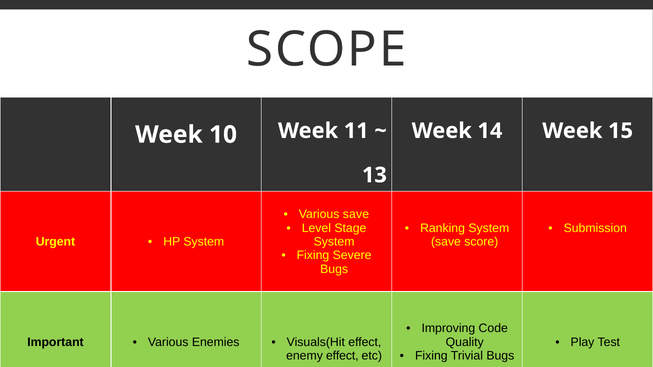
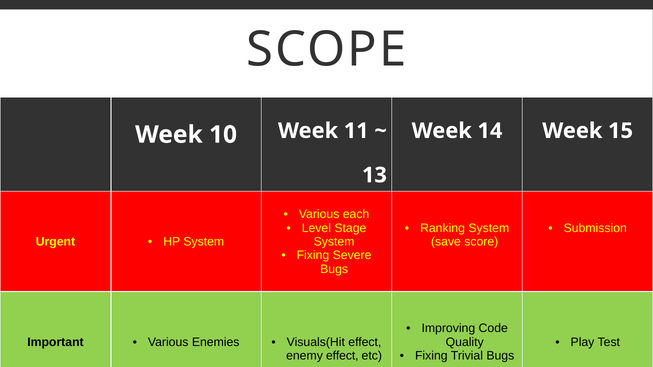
Various save: save -> each (356, 215)
